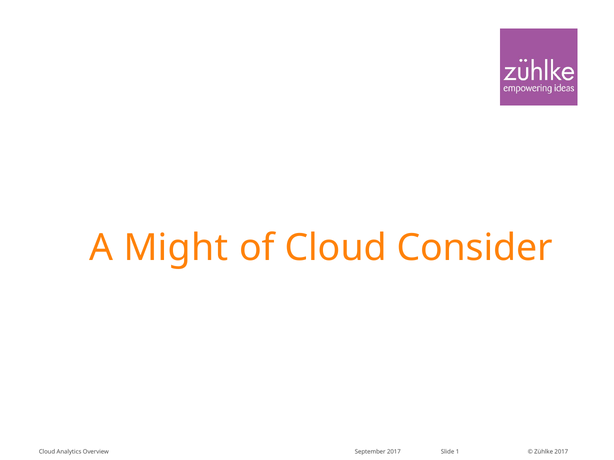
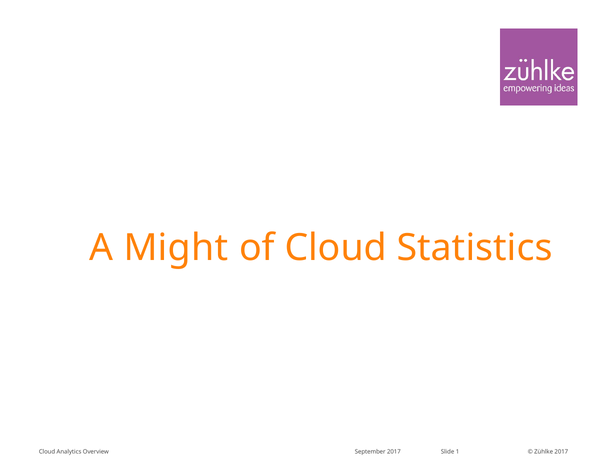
Consider: Consider -> Statistics (475, 248)
